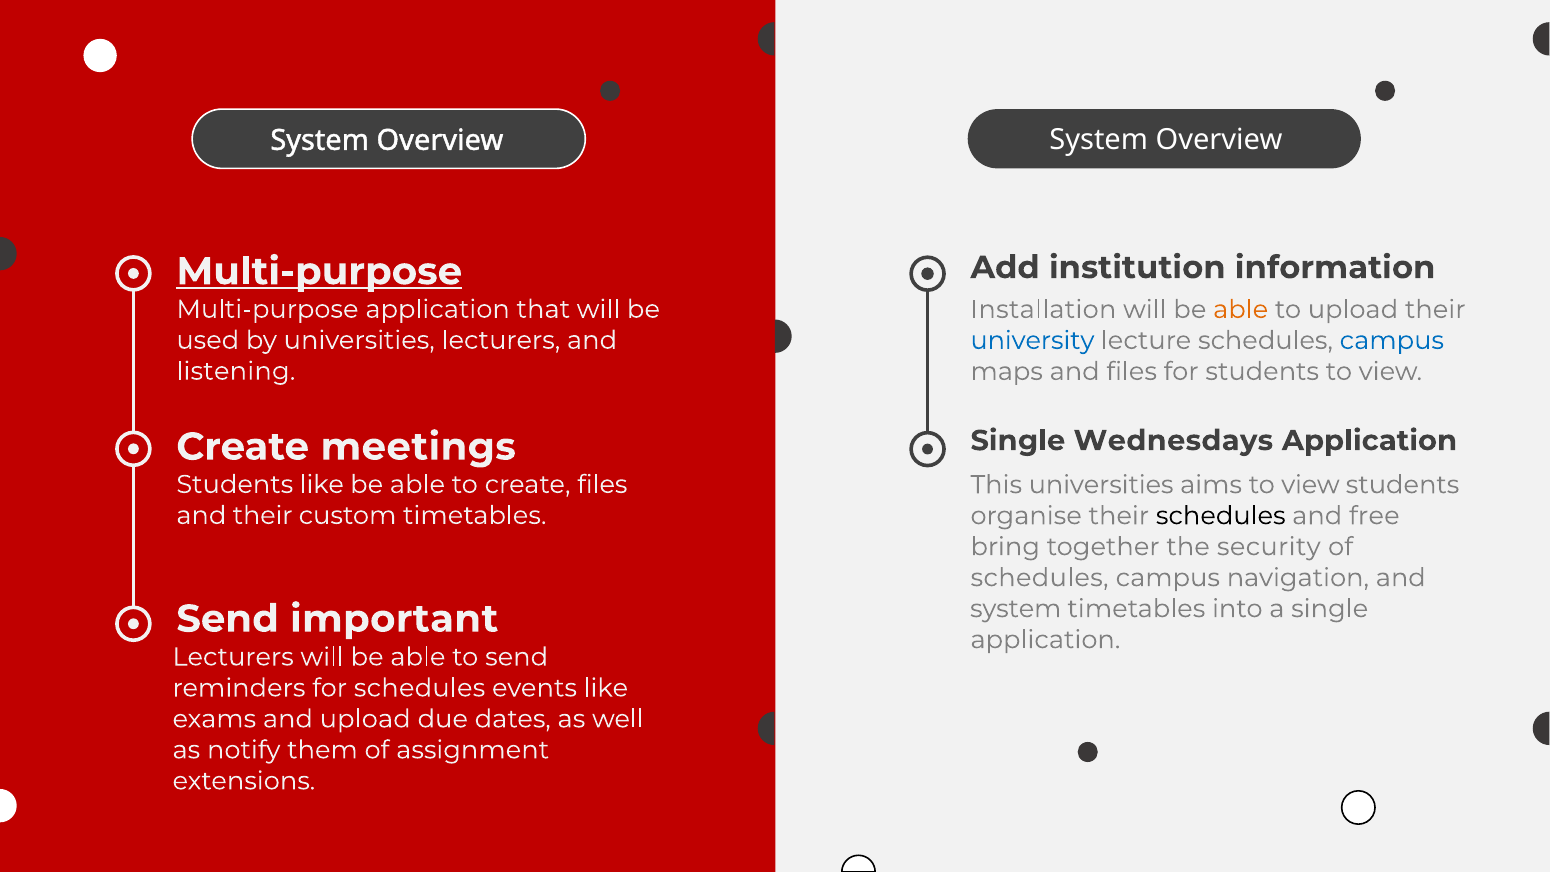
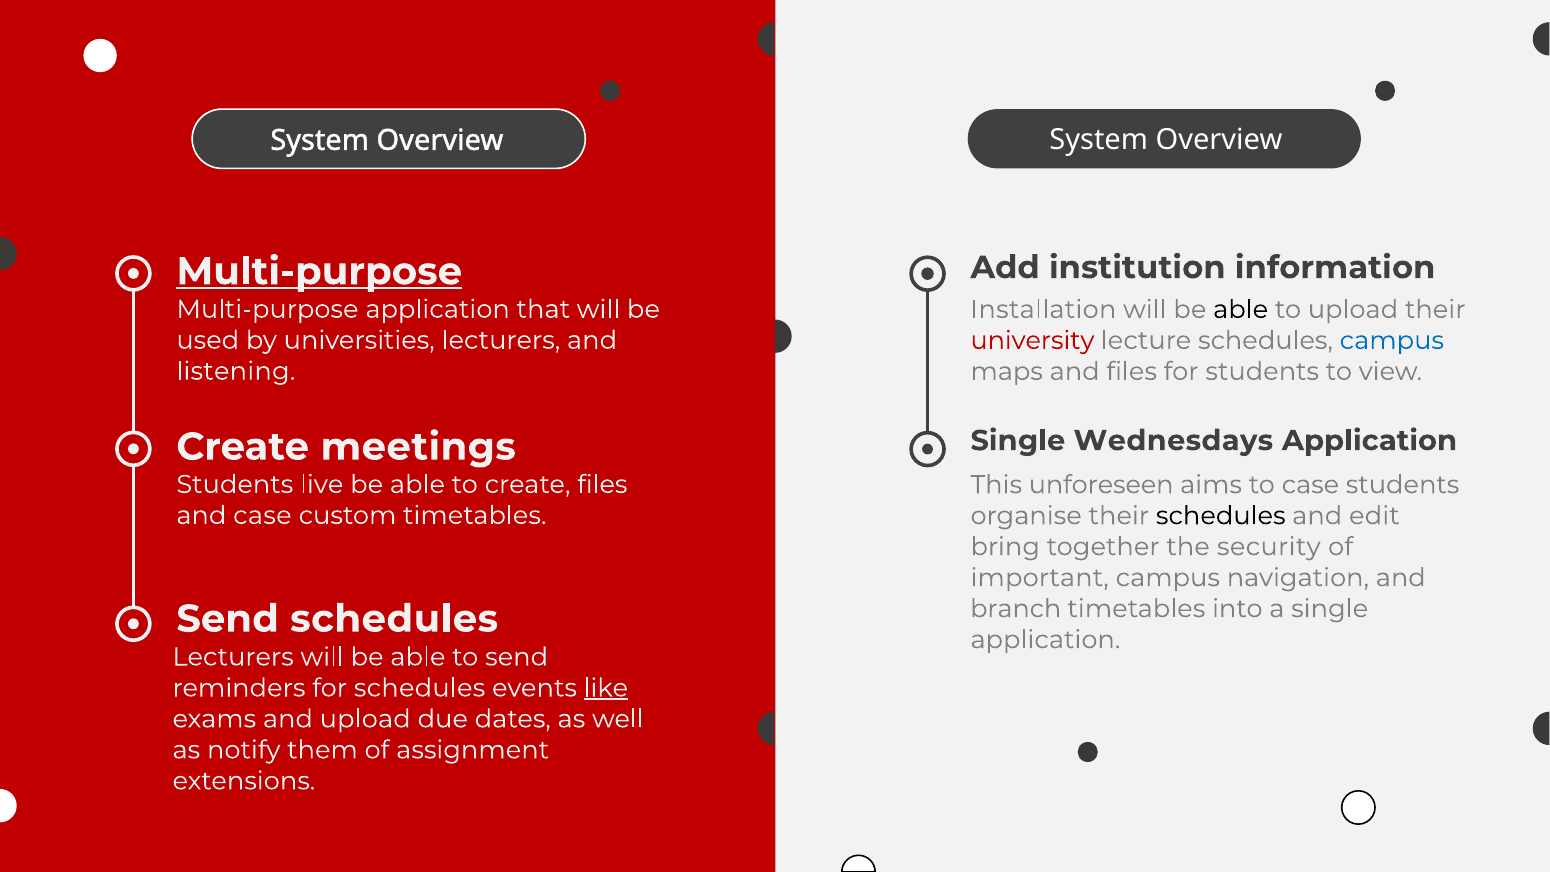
able colour: orange -> black (1241, 309)
university colour: blue -> red (1032, 340)
Students like: like -> live (322, 484)
This universities: universities -> unforeseen (1101, 485)
aims to view: view -> case (1310, 485)
and their: their -> case (262, 515)
free: free -> edit (1374, 516)
schedules: schedules -> important (1040, 578)
system: system -> branch (1016, 609)
Send important: important -> schedules (394, 619)
like underline: none -> present (606, 688)
